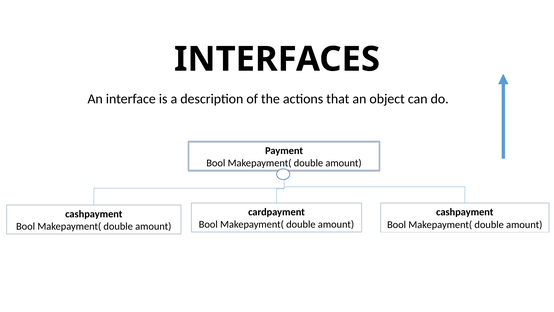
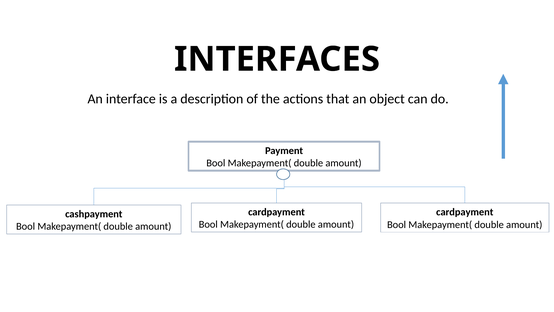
cashpayment: cashpayment -> cardpayment (465, 212)
